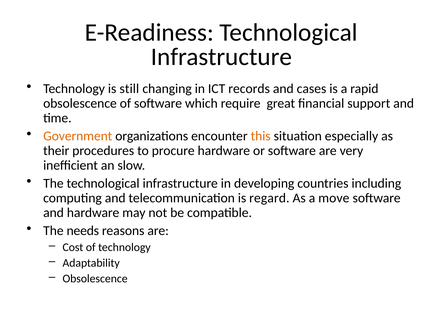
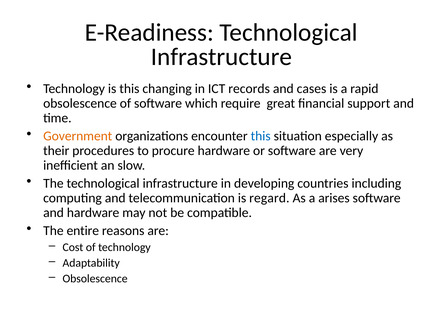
is still: still -> this (129, 89)
this colour: orange -> blue (261, 136)
move: move -> arises (334, 198)
needs: needs -> entire (83, 231)
